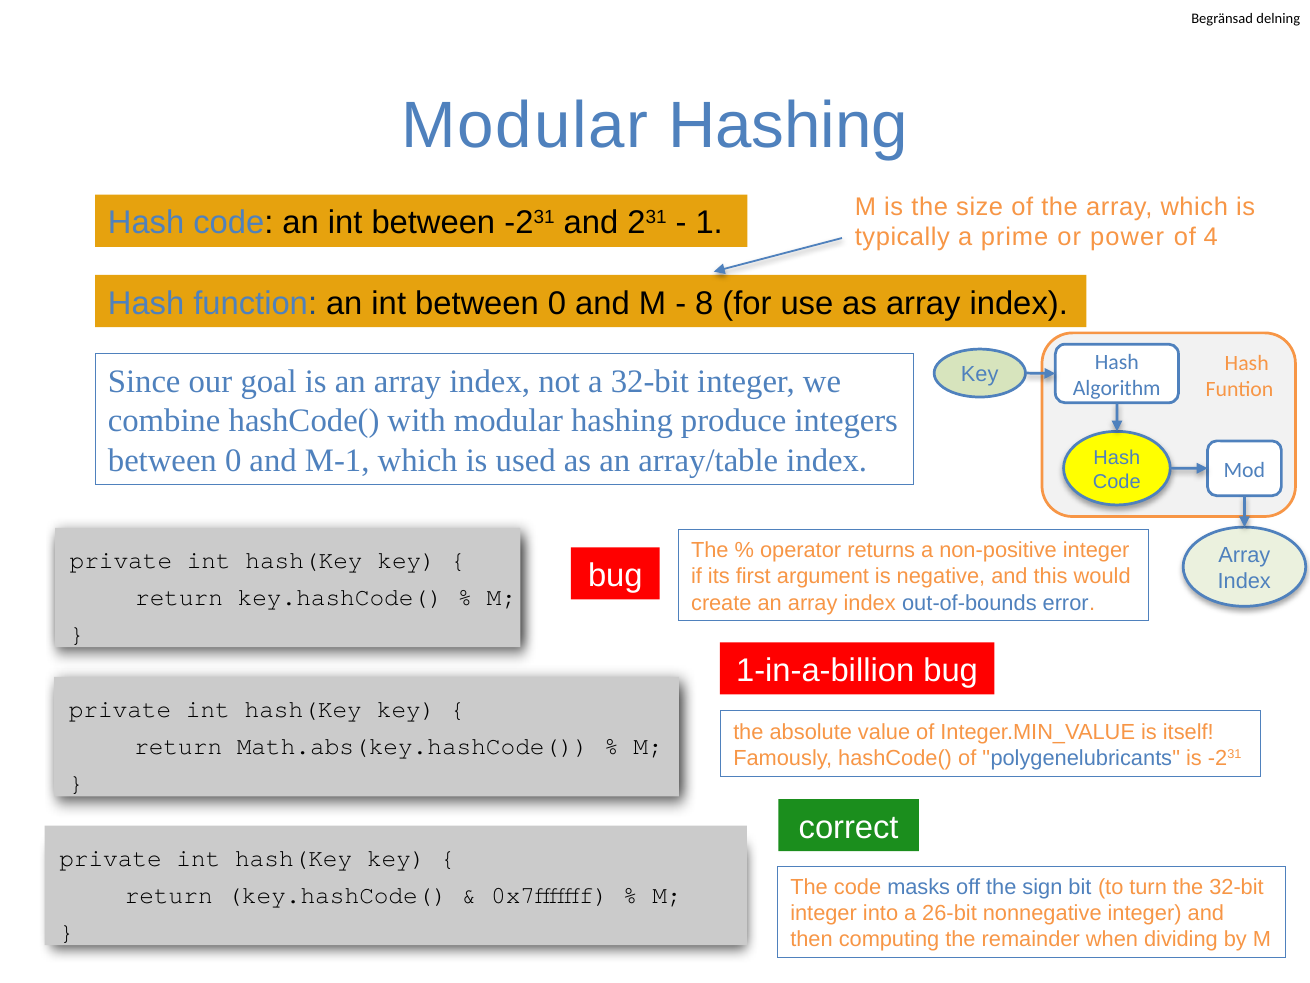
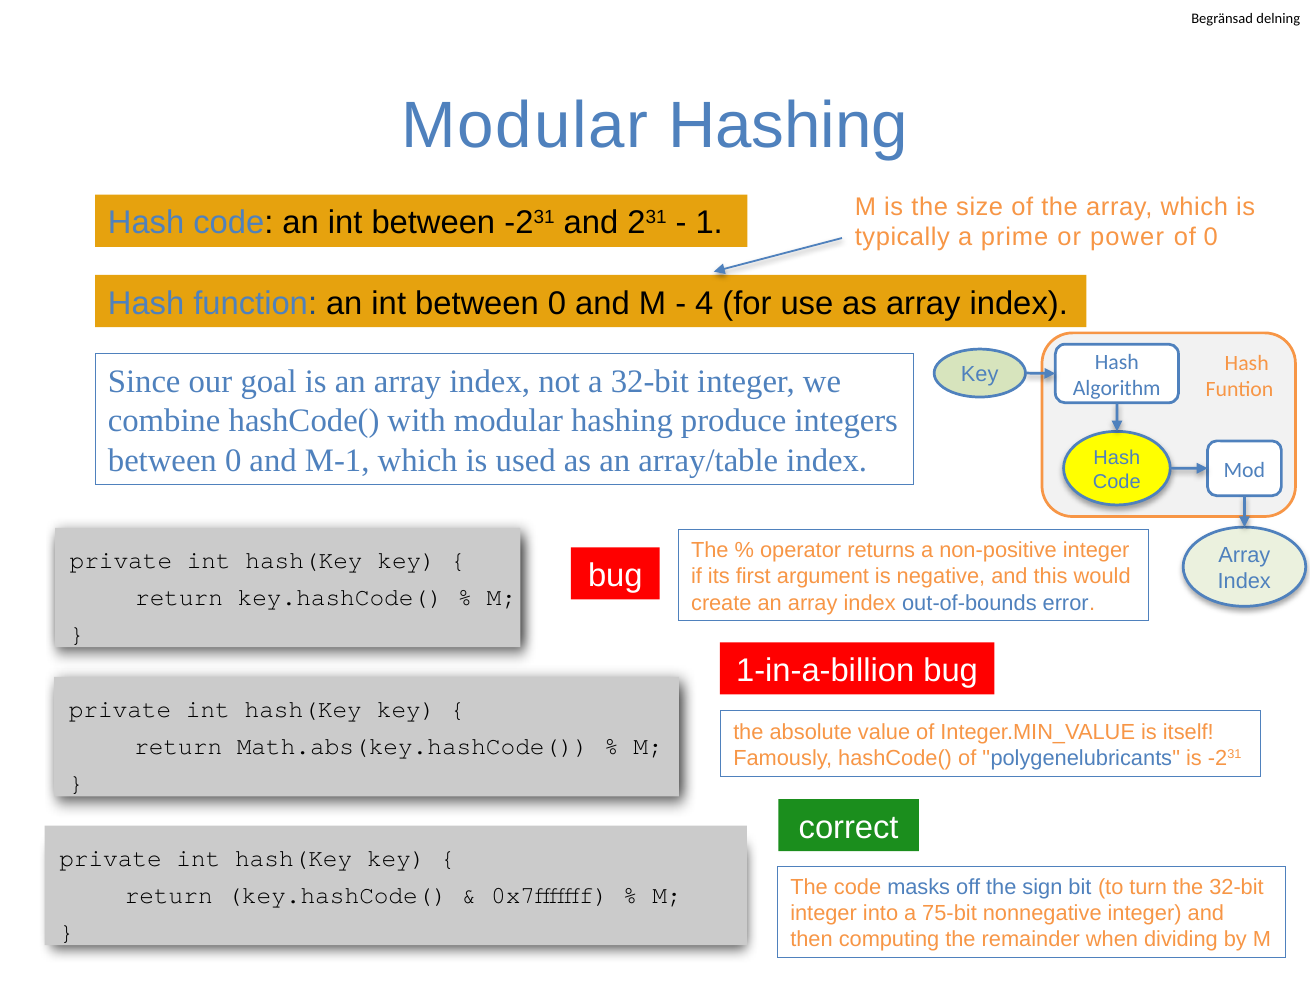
of 4: 4 -> 0 (1211, 237)
8: 8 -> 4 (704, 303)
26-bit: 26-bit -> 75-bit (950, 913)
